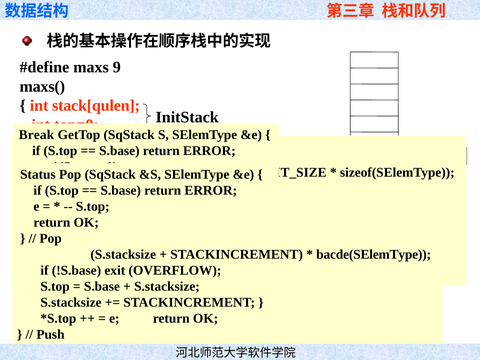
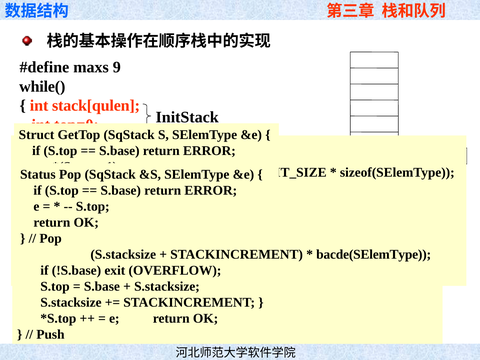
maxs(: maxs( -> while( (42, 86)
Break: Break -> Struct (37, 135)
